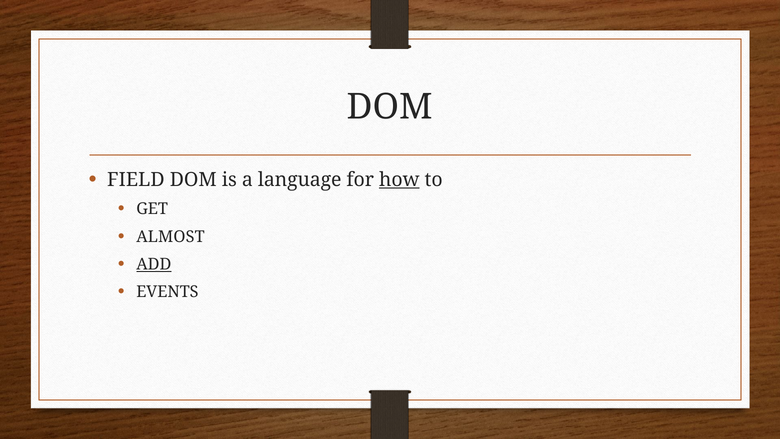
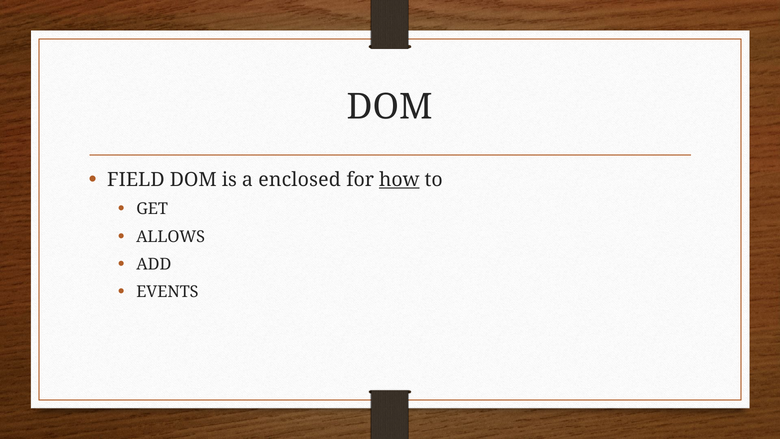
language: language -> enclosed (300, 180)
ALMOST: ALMOST -> ALLOWS (171, 237)
ADD underline: present -> none (154, 264)
